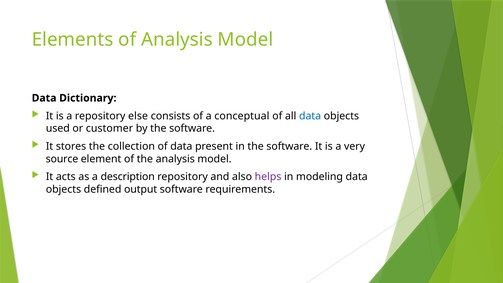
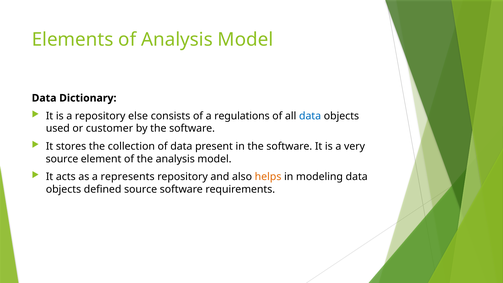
conceptual: conceptual -> regulations (242, 116)
description: description -> represents (128, 177)
helps colour: purple -> orange (268, 177)
defined output: output -> source (141, 189)
